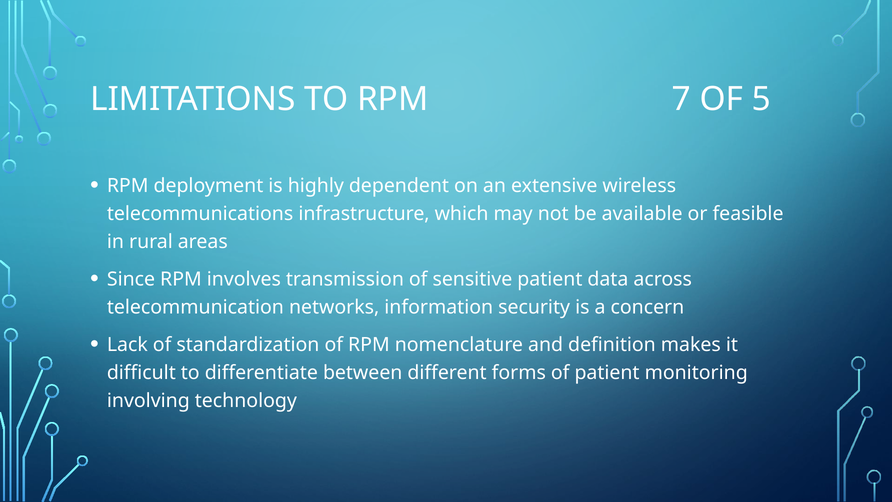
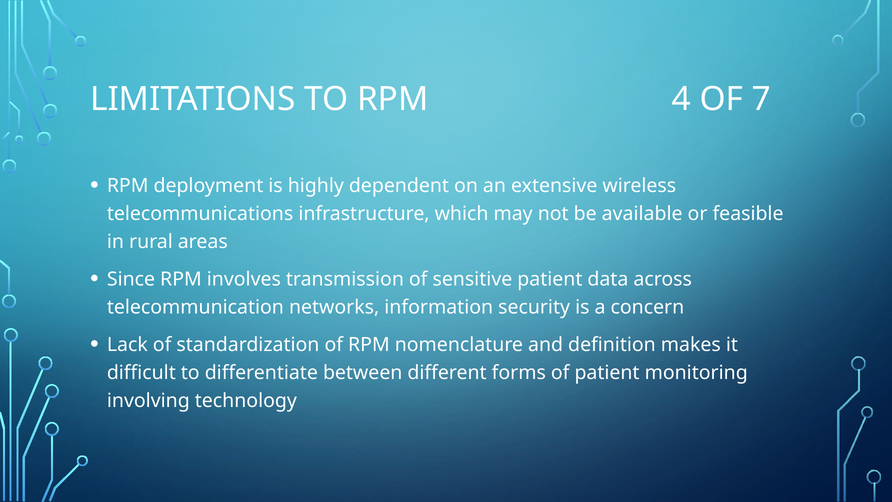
7: 7 -> 4 (682, 99)
5: 5 -> 7 (761, 99)
